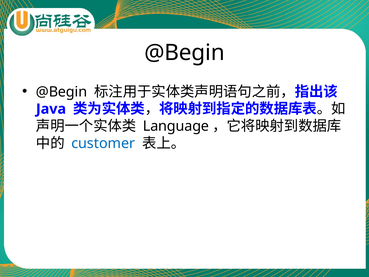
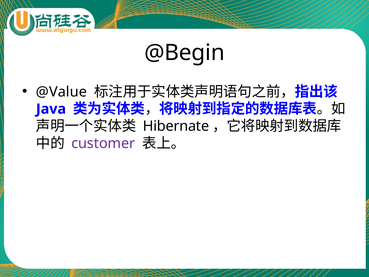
@Begin: @Begin -> @Value (61, 92)
Language: Language -> Hibernate (176, 126)
customer colour: blue -> purple (103, 143)
